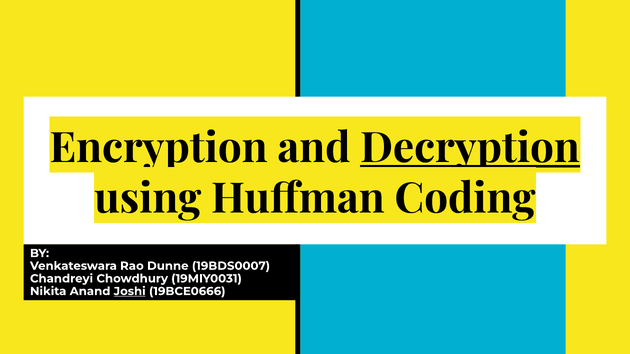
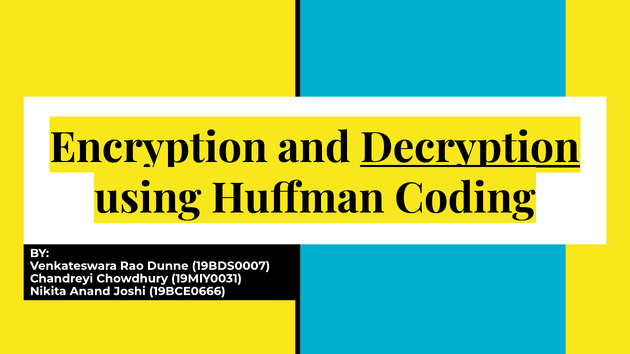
Joshi underline: present -> none (130, 292)
